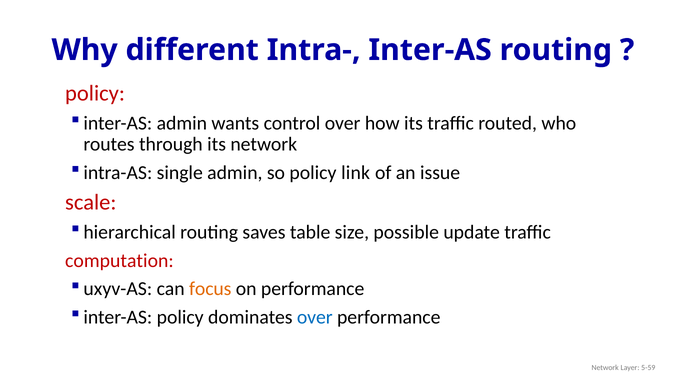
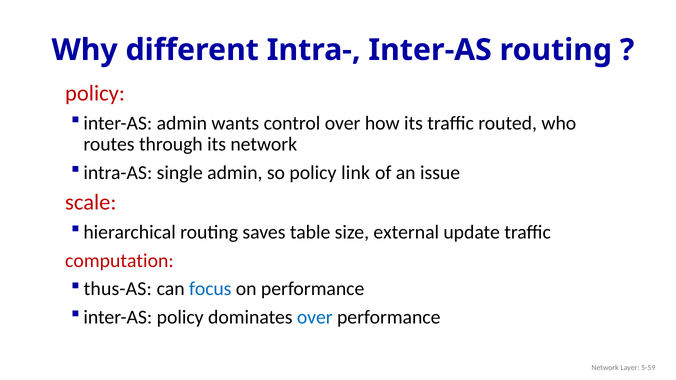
possible: possible -> external (406, 232)
uxyv-AS: uxyv-AS -> thus-AS (118, 289)
focus colour: orange -> blue (210, 289)
